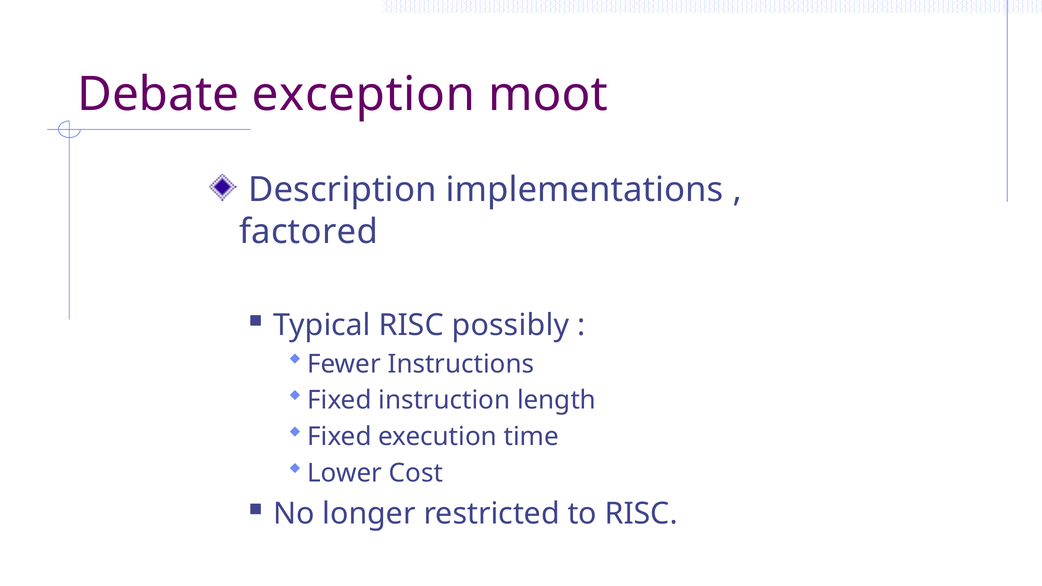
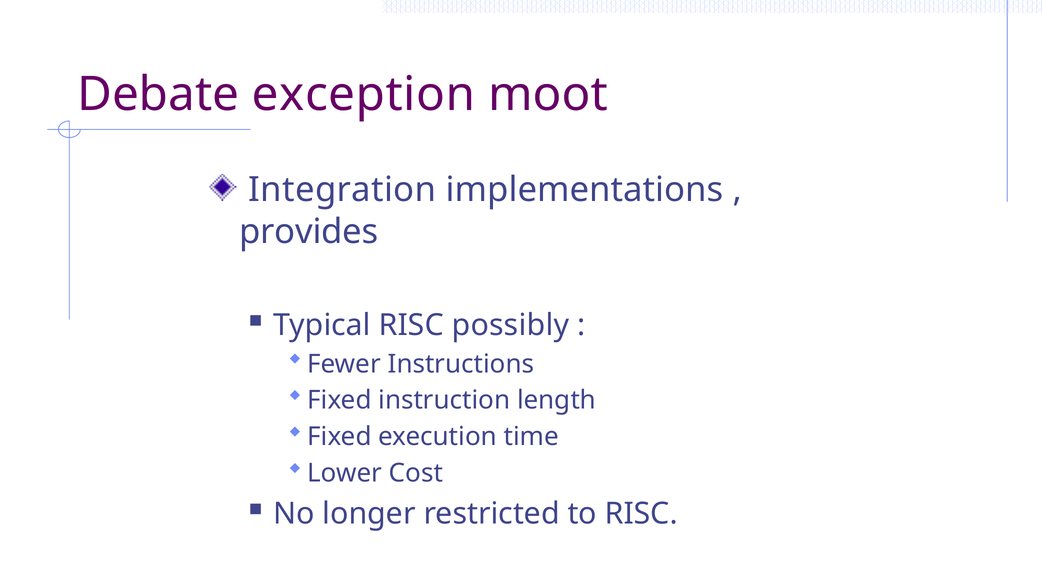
Description: Description -> Integration (342, 190)
factored: factored -> provides (309, 232)
